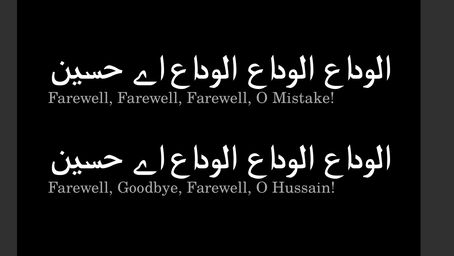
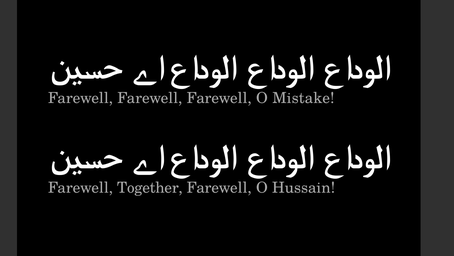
Goodbye: Goodbye -> Together (150, 187)
